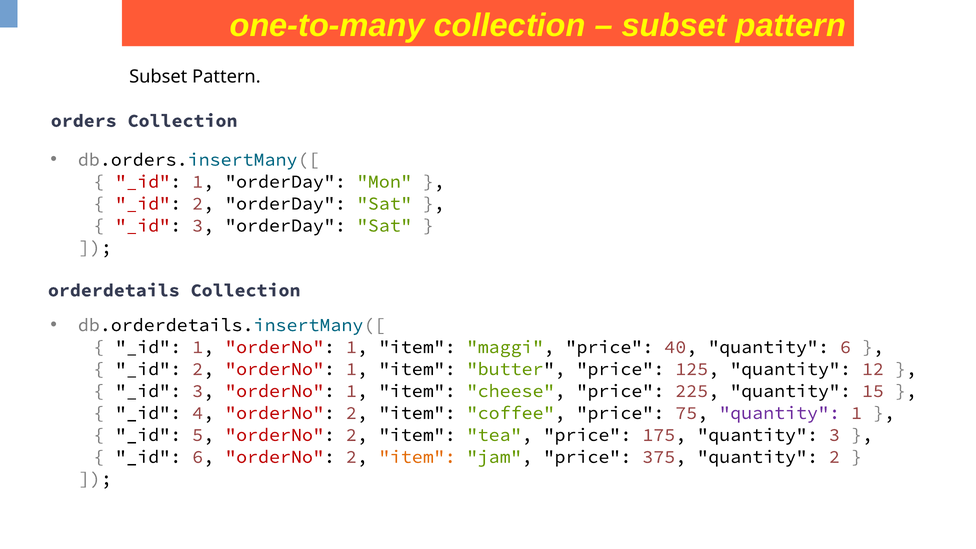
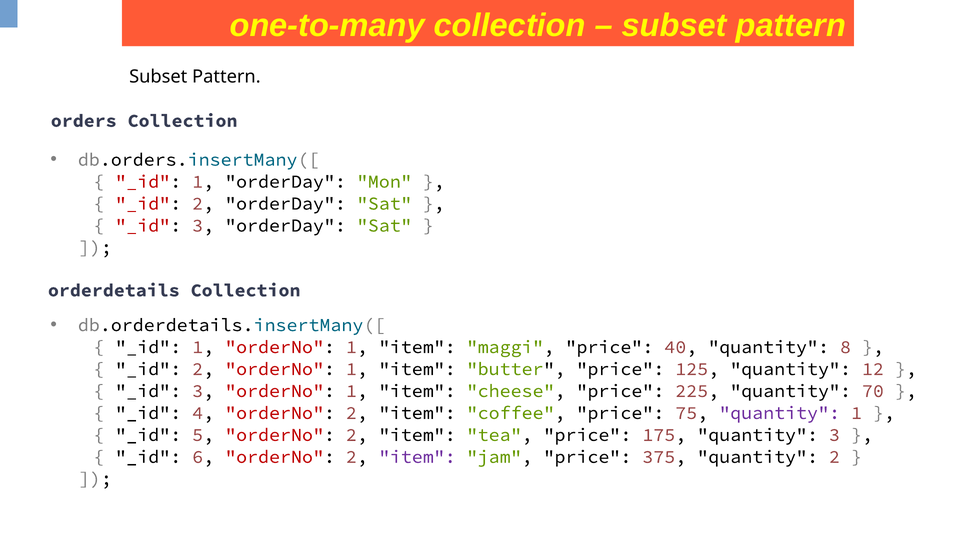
quantity 6: 6 -> 8 (845, 347)
15: 15 -> 70 (873, 391)
item colour: orange -> purple (417, 457)
